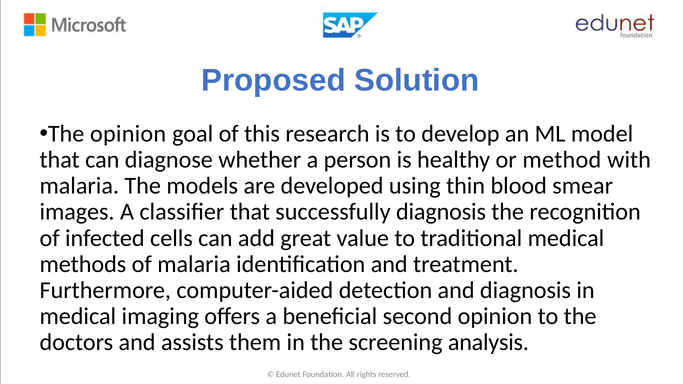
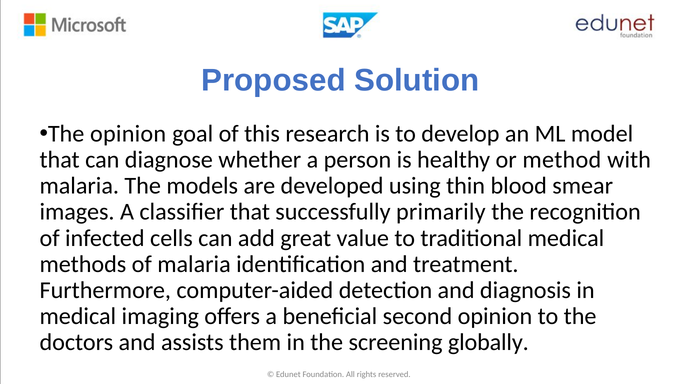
successfully diagnosis: diagnosis -> primarily (441, 212)
analysis: analysis -> globally (488, 343)
